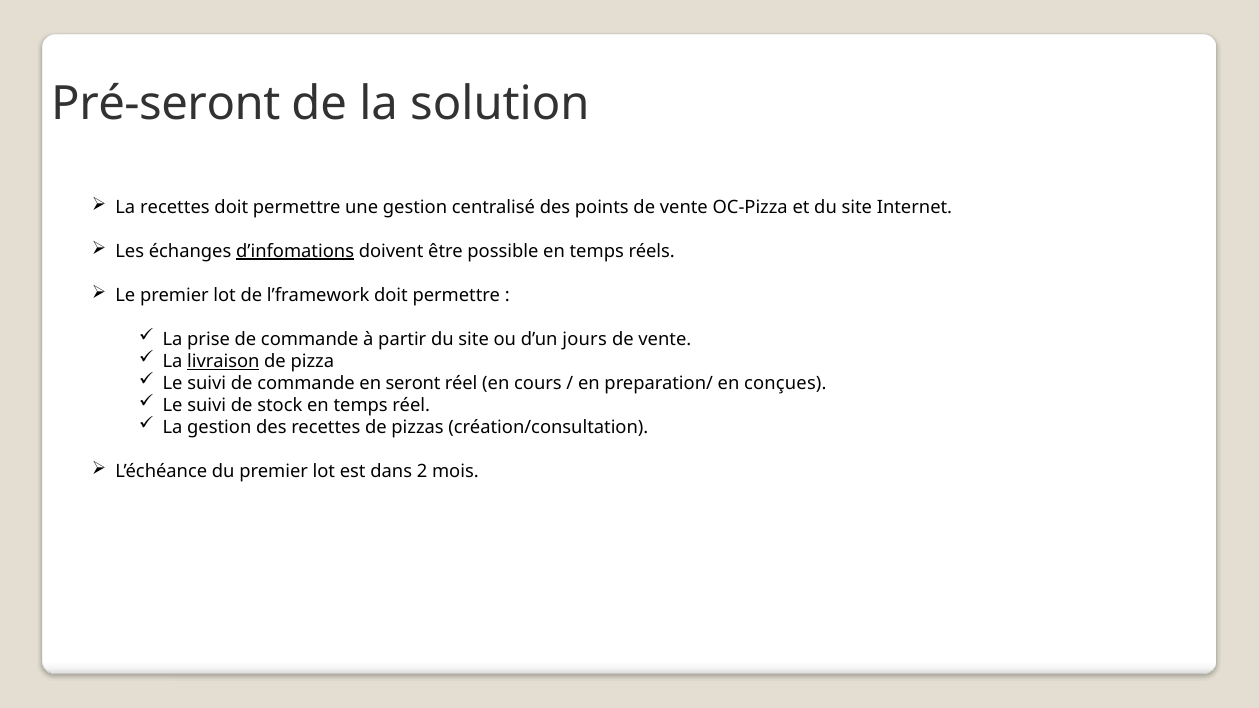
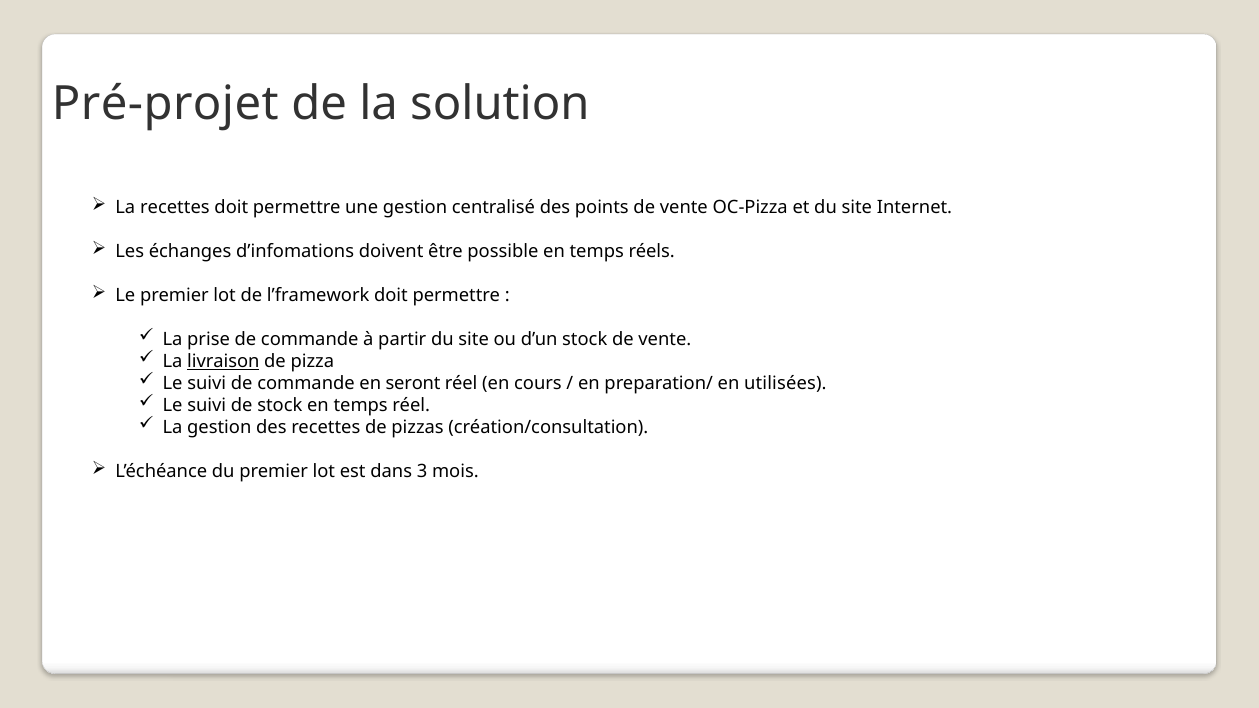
Pré-seront: Pré-seront -> Pré-projet (165, 104)
d’infomations underline: present -> none (295, 251)
d’un jours: jours -> stock (585, 339)
conçues: conçues -> utilisées (785, 384)
2: 2 -> 3 (422, 472)
